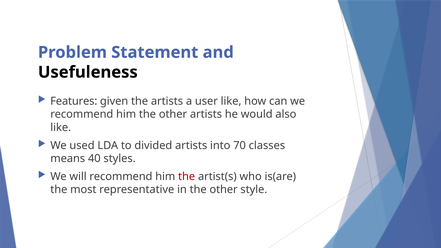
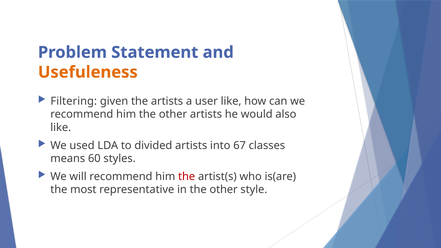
Usefuleness colour: black -> orange (88, 72)
Features: Features -> Filtering (74, 101)
70: 70 -> 67 (240, 145)
40: 40 -> 60 (94, 159)
